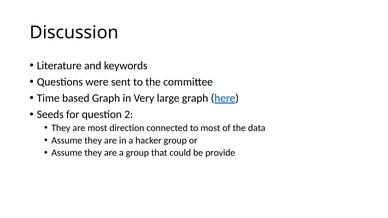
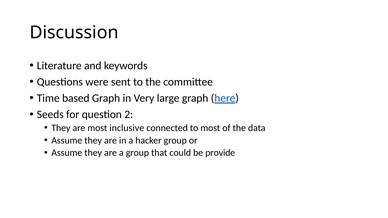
direction: direction -> inclusive (127, 128)
